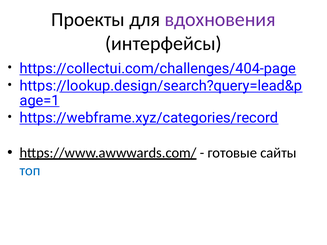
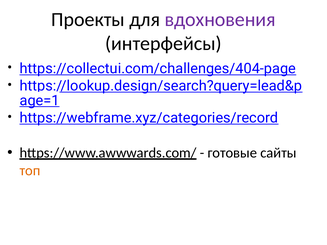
топ colour: blue -> orange (30, 171)
